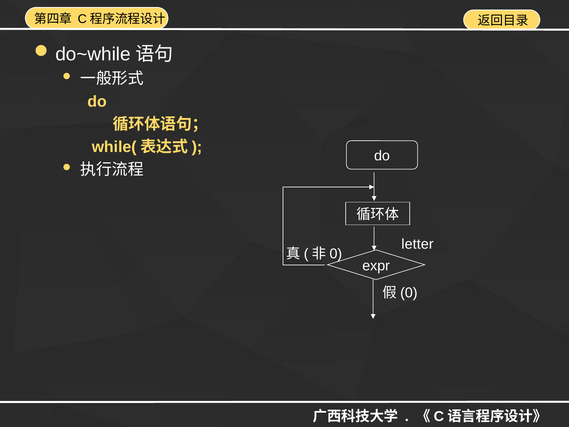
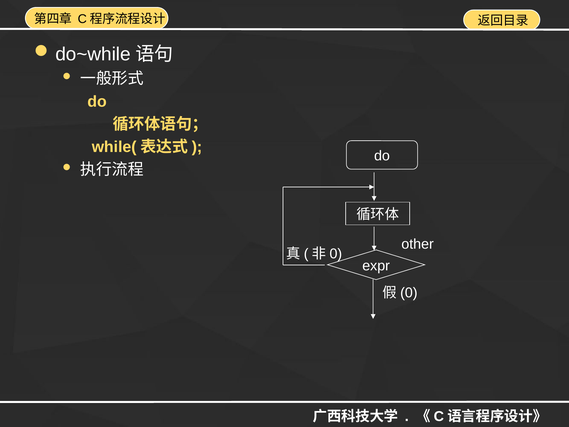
letter: letter -> other (418, 244)
